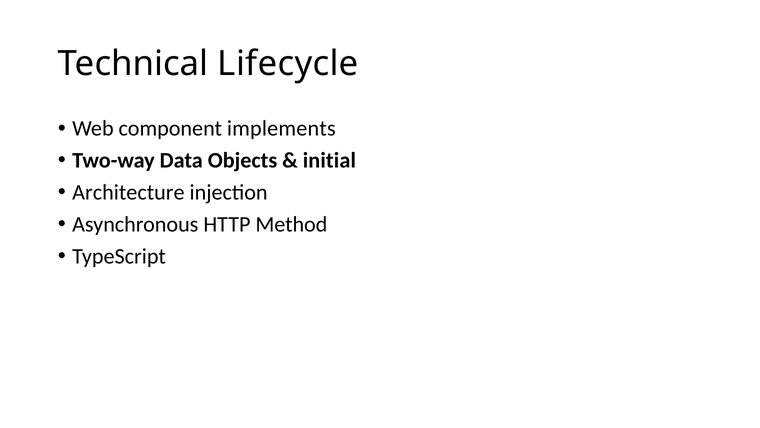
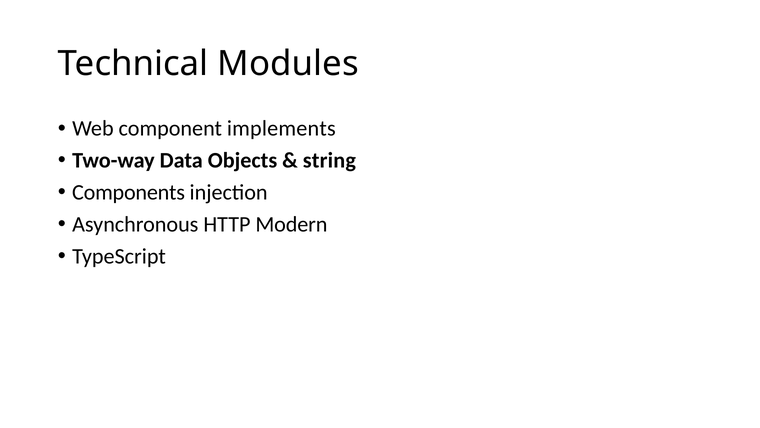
Lifecycle: Lifecycle -> Modules (288, 64)
initial: initial -> string (329, 160)
Architecture: Architecture -> Components (129, 192)
Method: Method -> Modern (291, 224)
